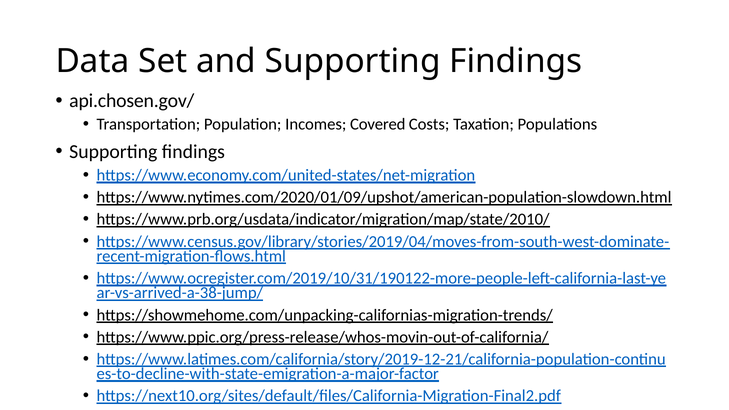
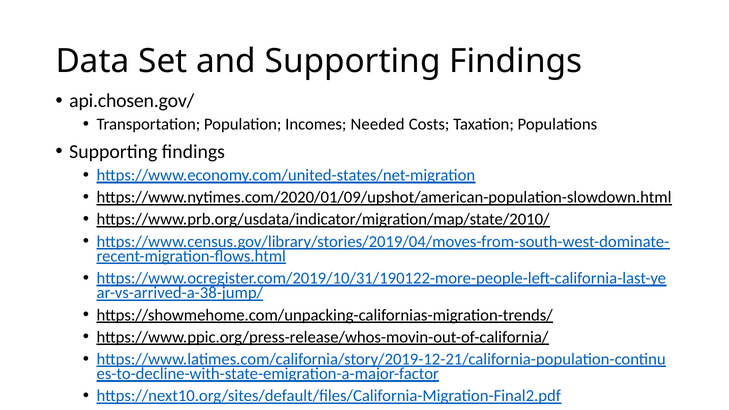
Covered: Covered -> Needed (378, 124)
